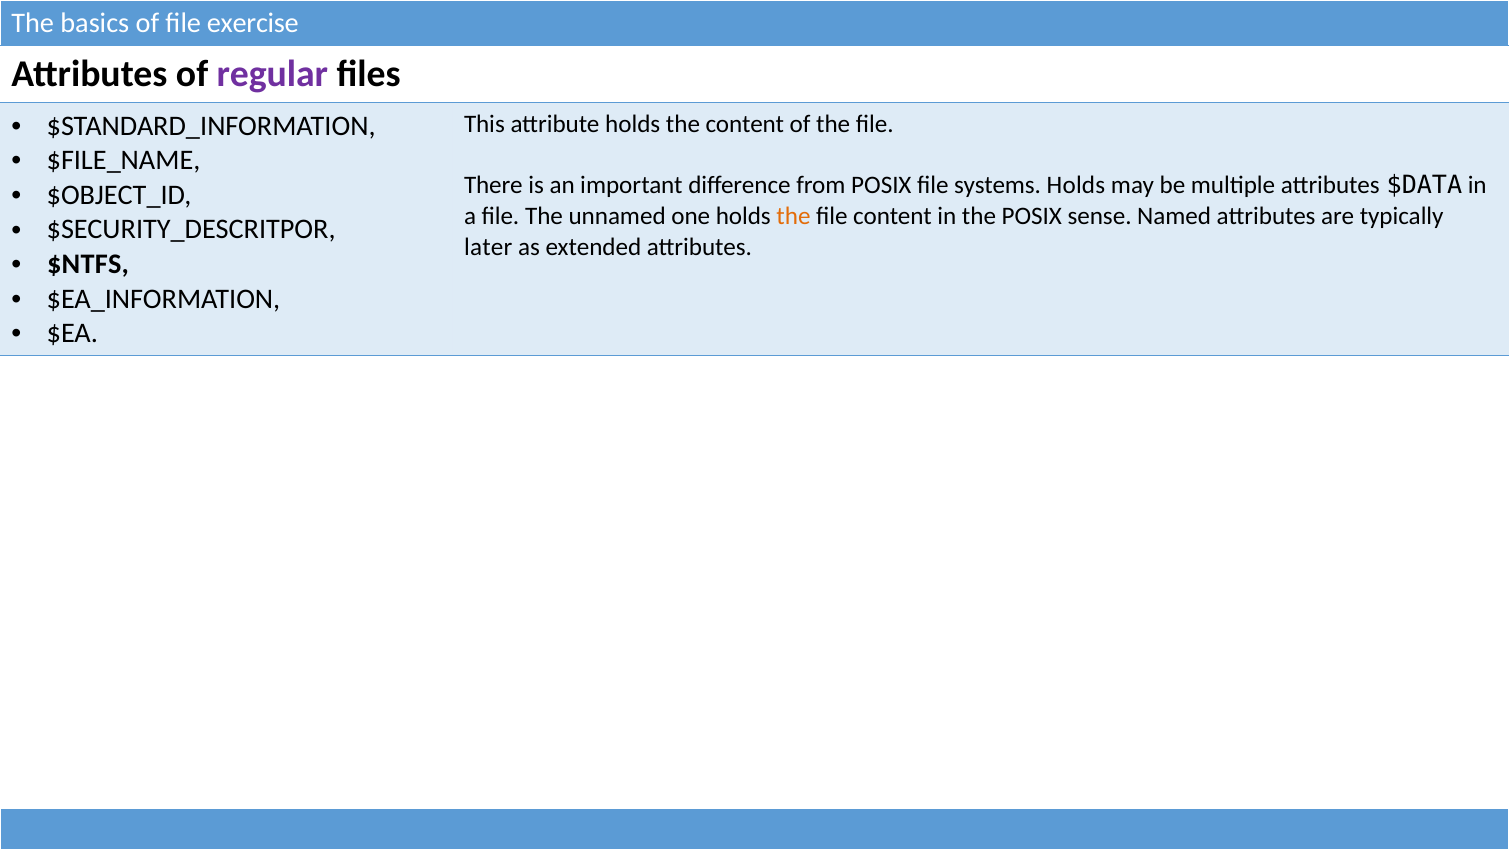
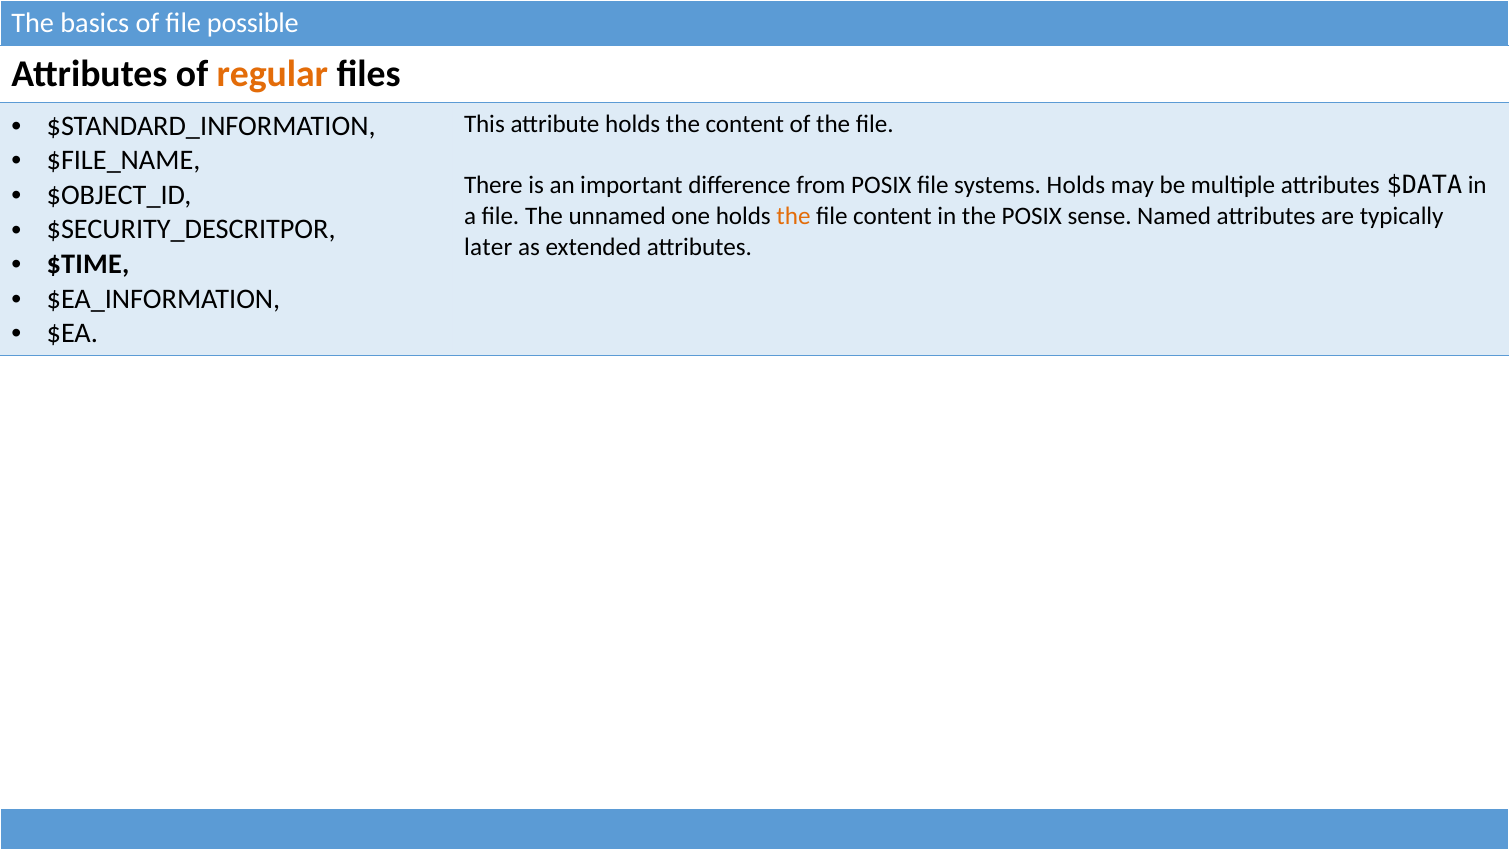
exercise: exercise -> possible (253, 23)
regular colour: purple -> orange (272, 74)
$NTFS: $NTFS -> $TIME (88, 264)
